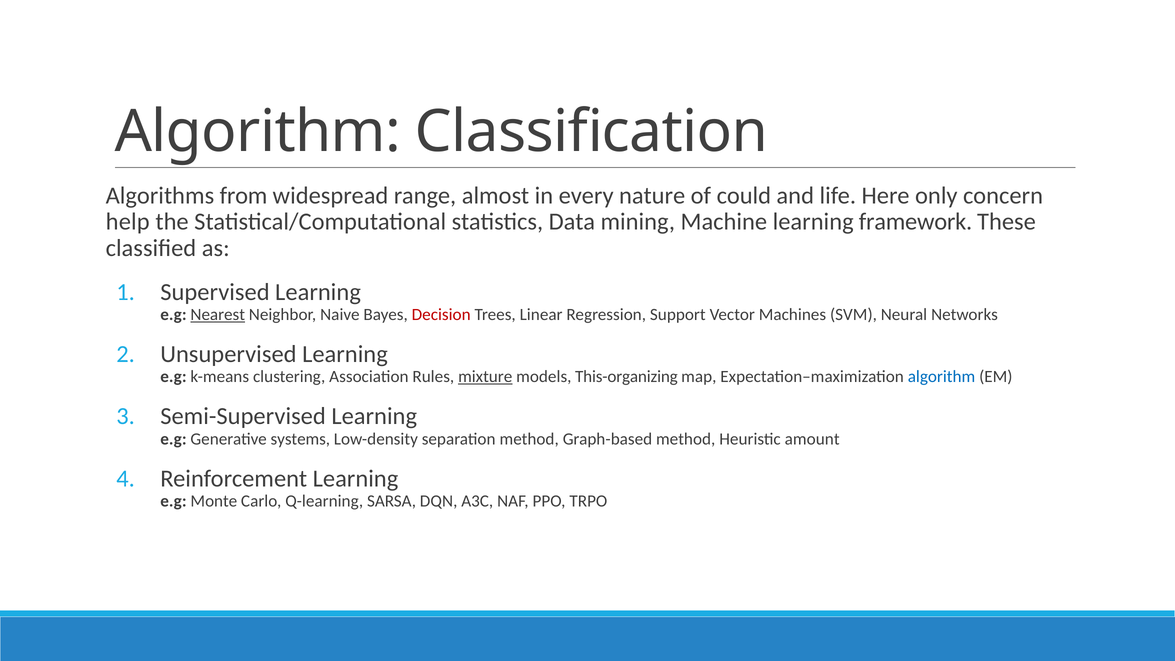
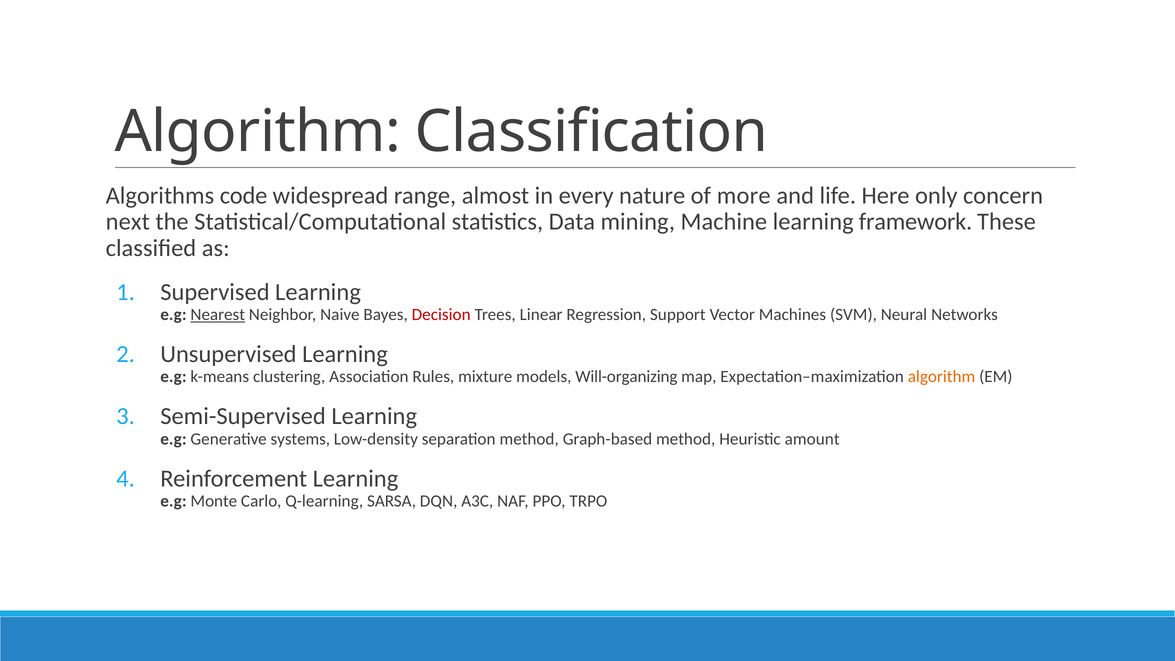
from: from -> code (244, 195)
could: could -> more (744, 195)
help: help -> next (128, 222)
mixture underline: present -> none (485, 377)
This-organizing: This-organizing -> Will-organizing (626, 377)
algorithm colour: blue -> orange (941, 377)
